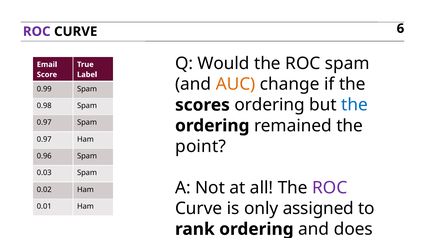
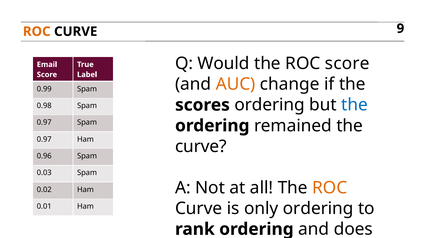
ROC colour: purple -> orange (37, 32)
6: 6 -> 9 (400, 29)
ROC spam: spam -> score (347, 64)
point: point -> curve (201, 147)
ROC colour: purple -> orange (330, 188)
only assigned: assigned -> ordering (318, 209)
